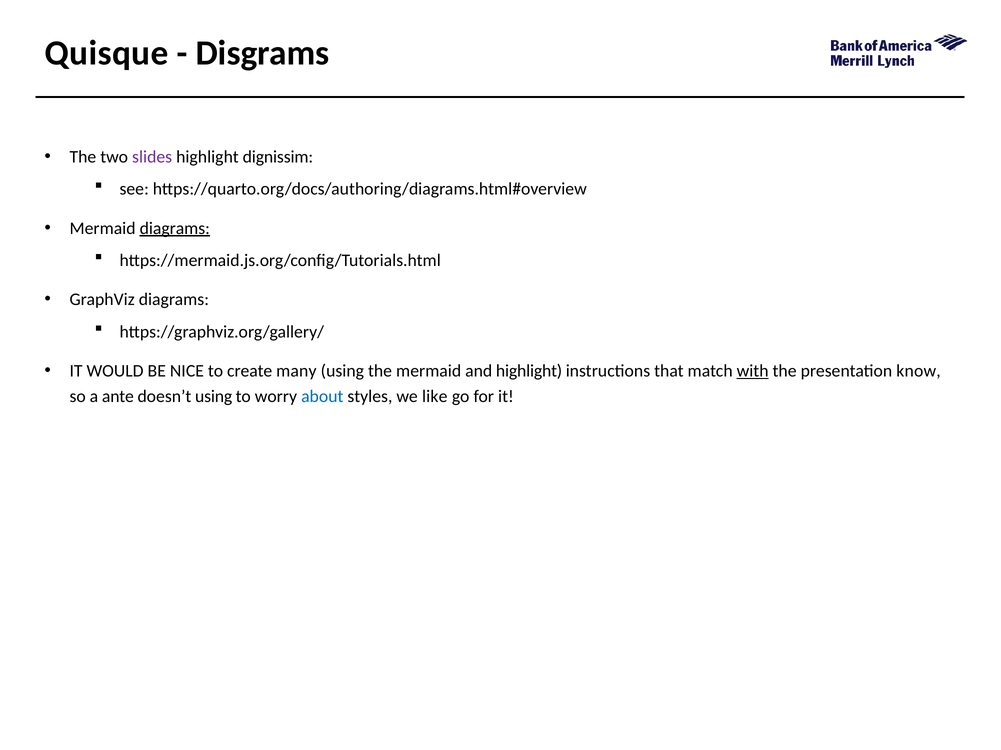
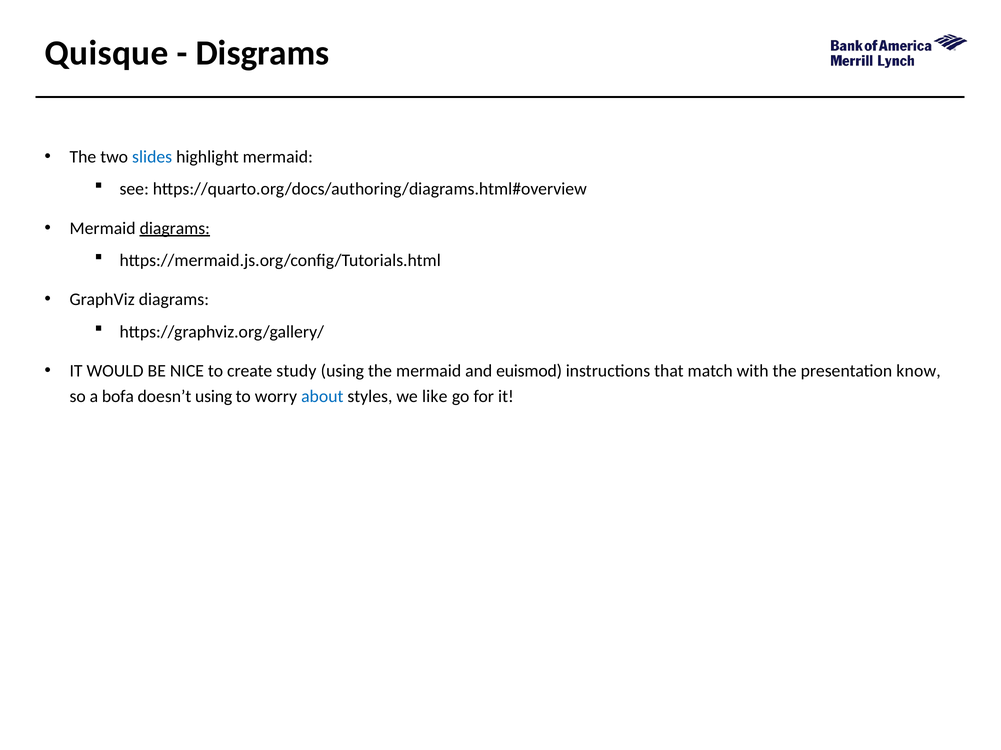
slides colour: purple -> blue (152, 157)
highlight dignissim: dignissim -> mermaid (278, 157)
many: many -> study (296, 371)
and highlight: highlight -> euismod (529, 371)
with underline: present -> none (753, 371)
ante: ante -> bofa (118, 396)
